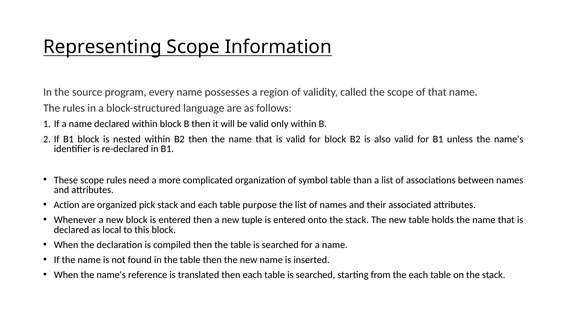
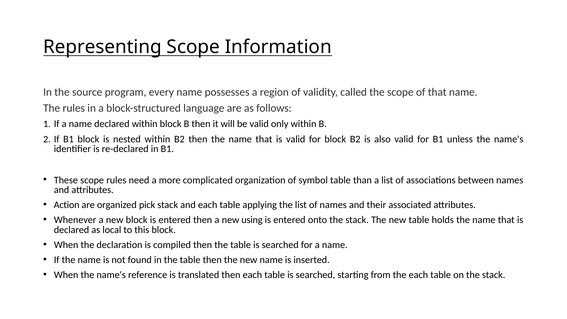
purpose: purpose -> applying (260, 205)
tuple: tuple -> using (252, 220)
